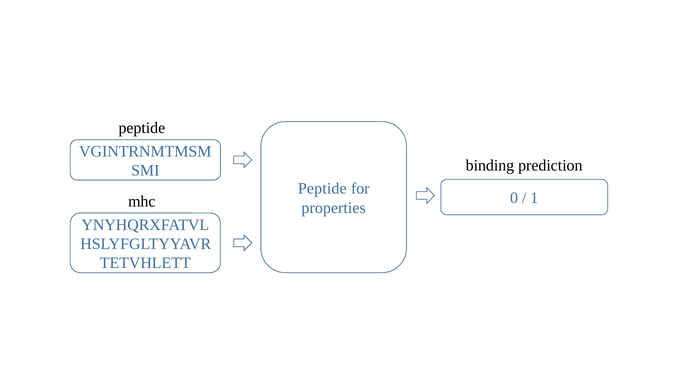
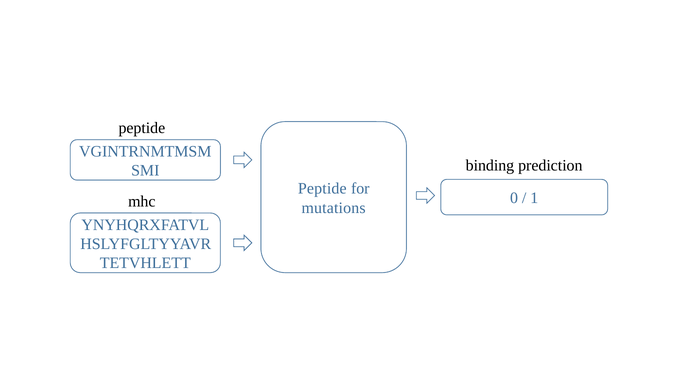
properties: properties -> mutations (334, 208)
